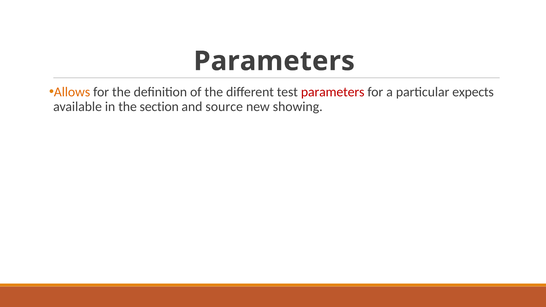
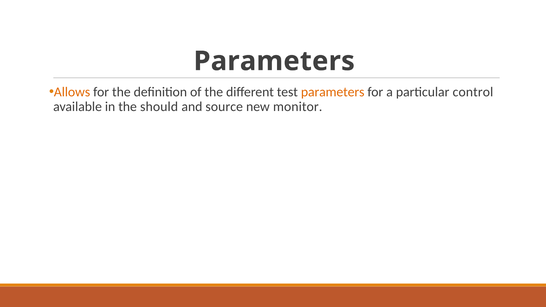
parameters colour: red -> orange (333, 92)
expects: expects -> control (473, 92)
section: section -> should (159, 107)
showing: showing -> monitor (298, 107)
